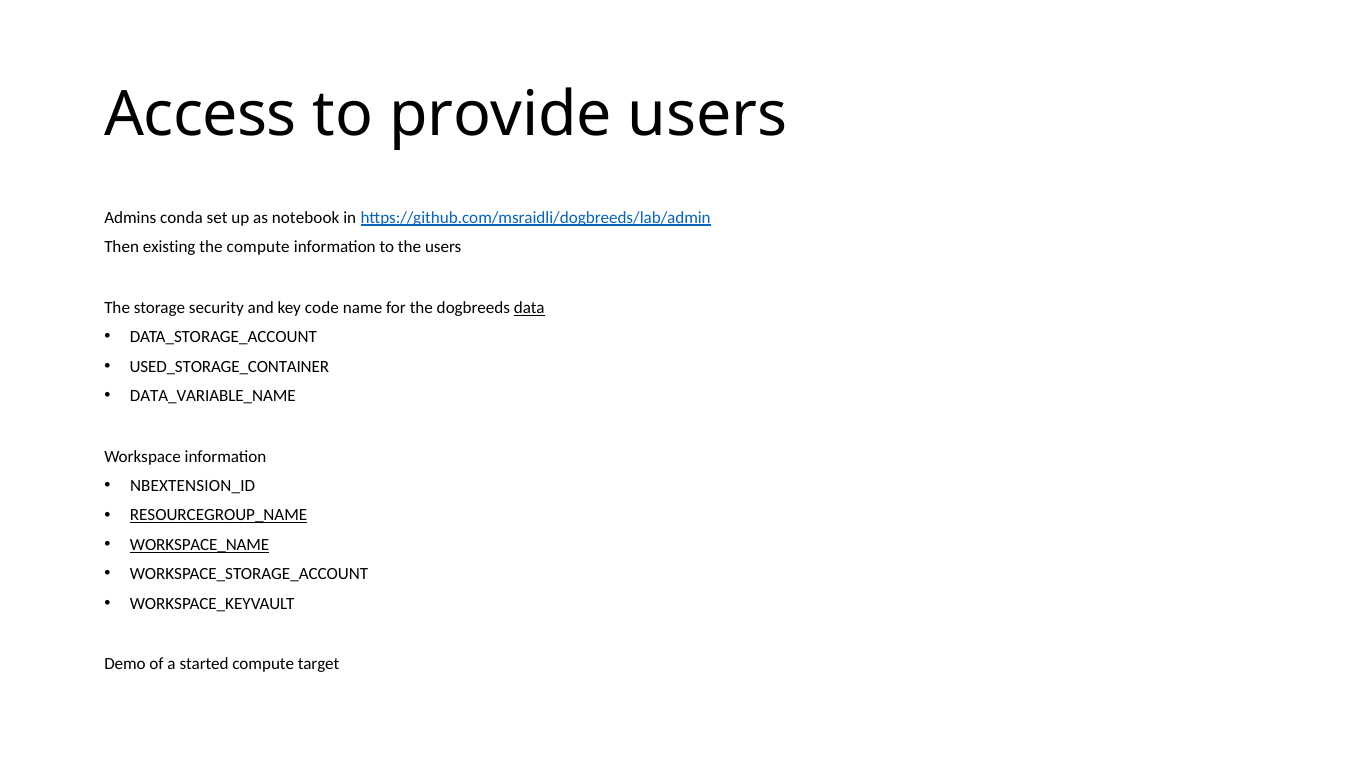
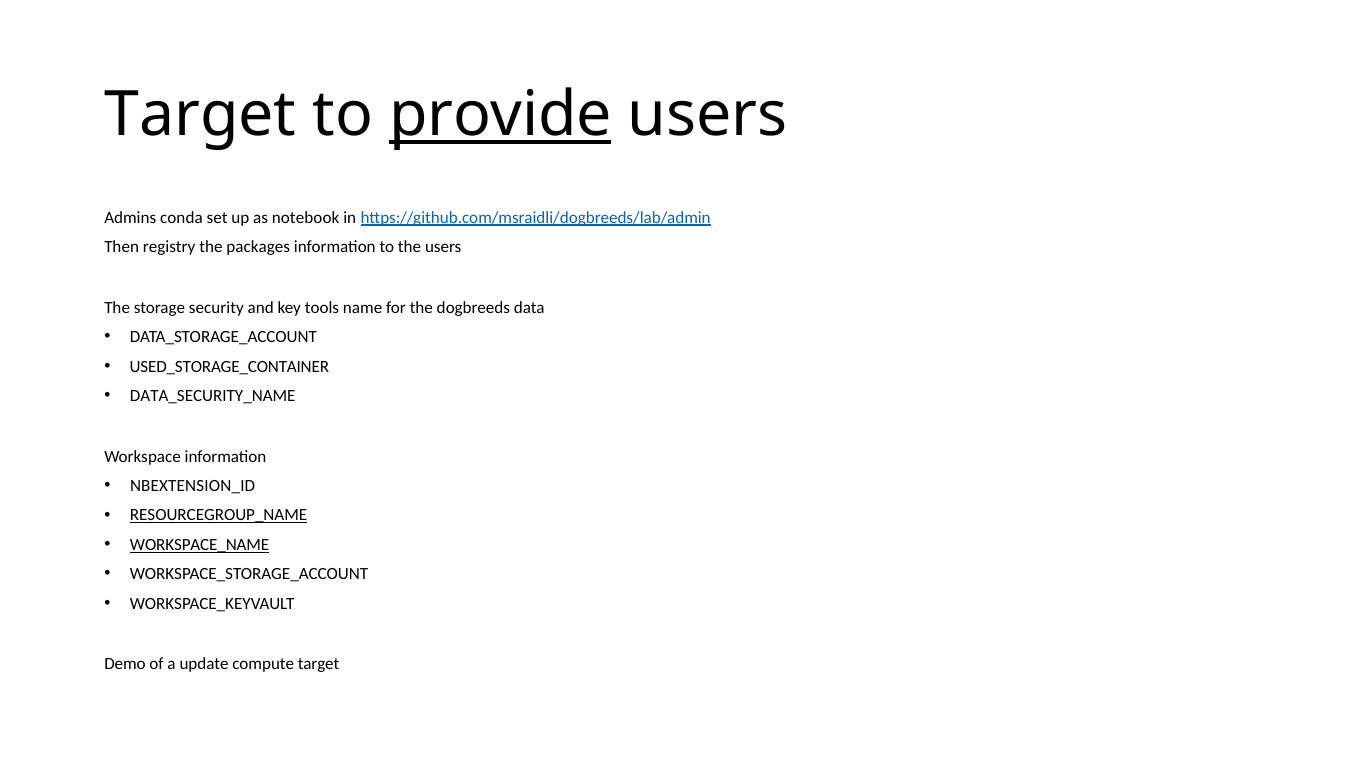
Access: Access -> Target (200, 115)
provide underline: none -> present (501, 115)
existing: existing -> registry (169, 247)
the compute: compute -> packages (258, 247)
code: code -> tools (322, 308)
data underline: present -> none (529, 308)
DATA_VARIABLE_NAME: DATA_VARIABLE_NAME -> DATA_SECURITY_NAME (213, 396)
started: started -> update (204, 665)
